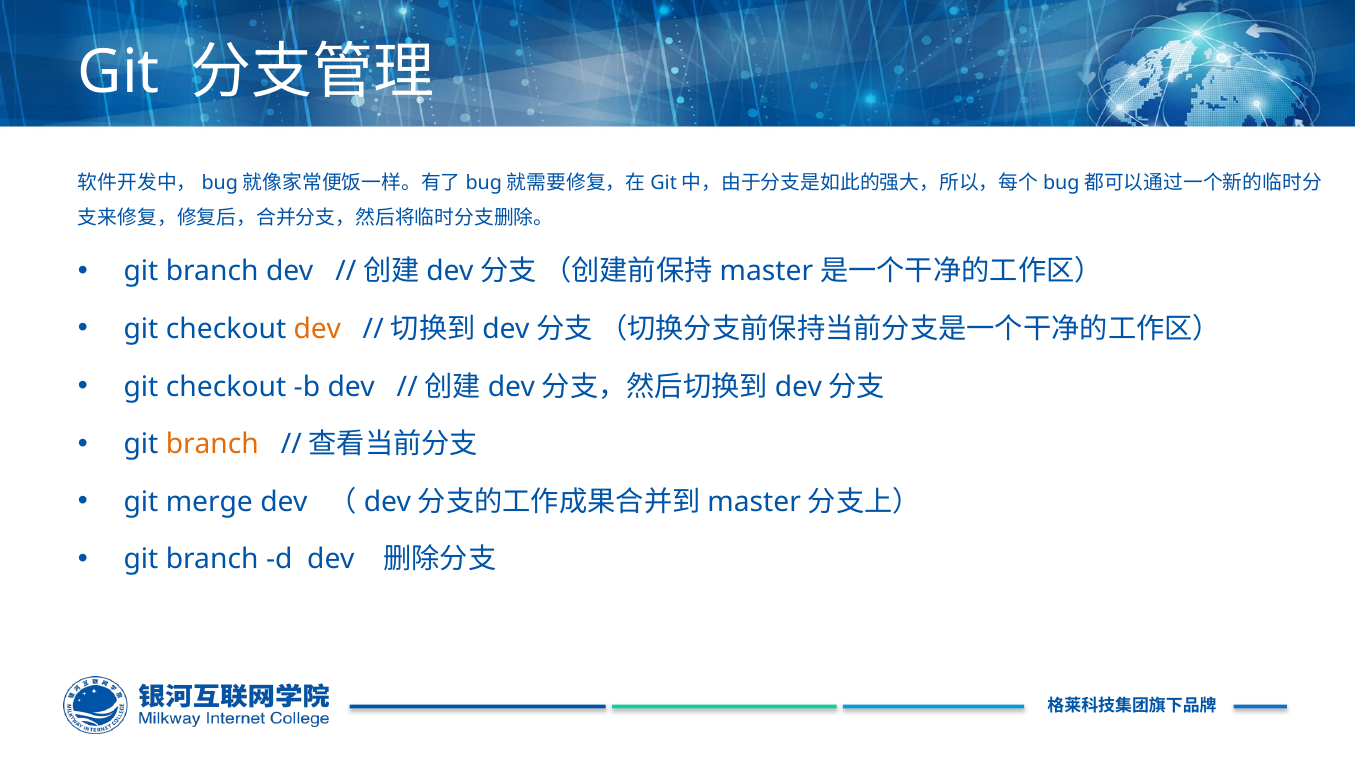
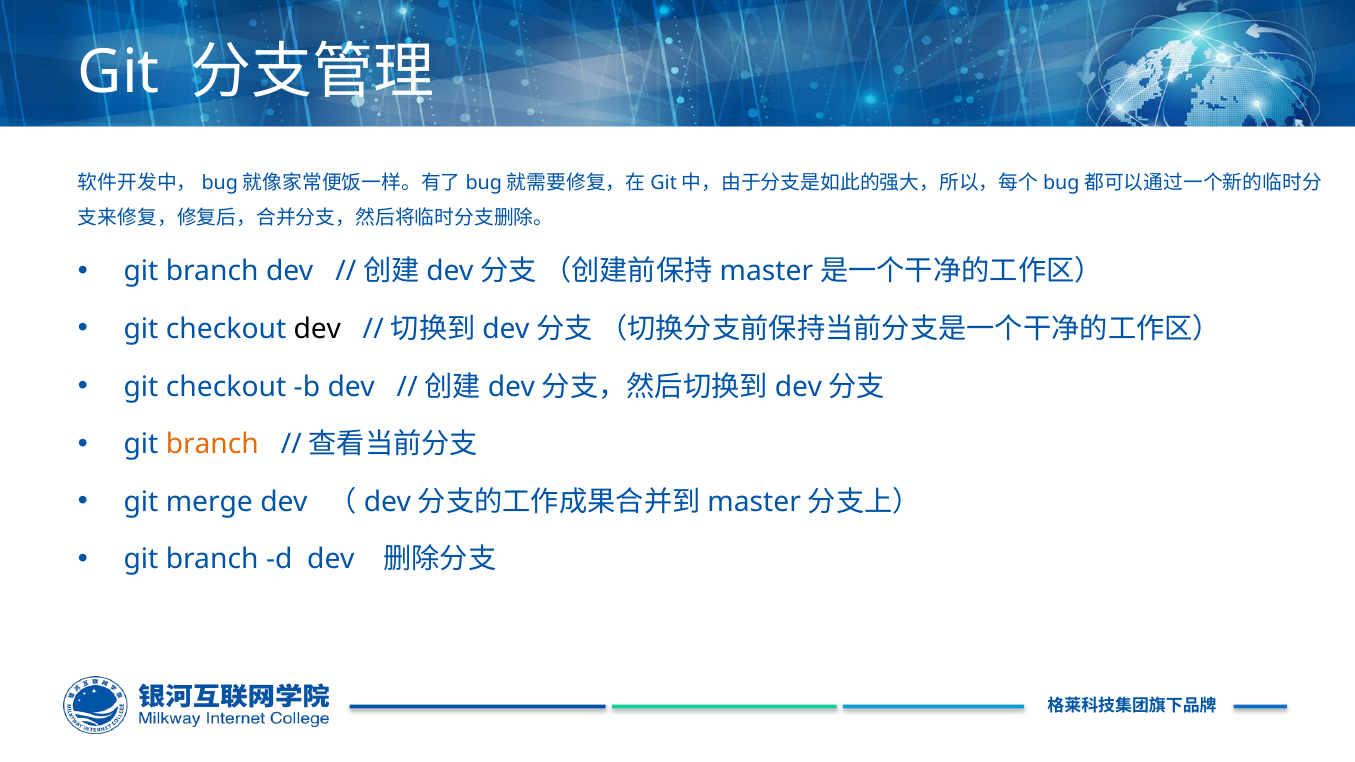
dev colour: orange -> black (317, 329)
